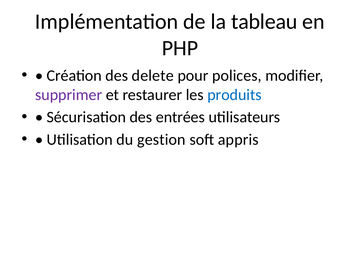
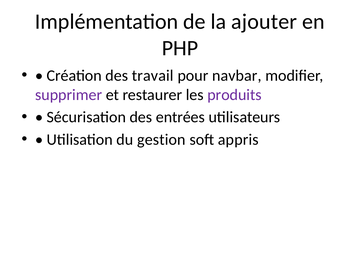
tableau: tableau -> ajouter (264, 22)
delete: delete -> travail (153, 76)
polices: polices -> navbar (237, 76)
produits colour: blue -> purple (234, 95)
